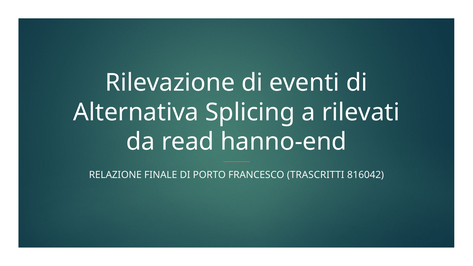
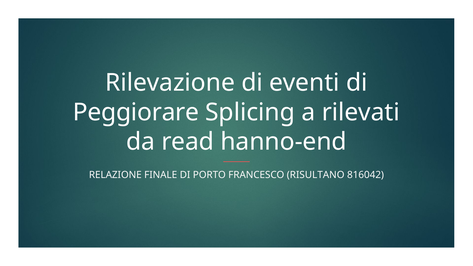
Alternativa: Alternativa -> Peggiorare (136, 112)
TRASCRITTI: TRASCRITTI -> RISULTANO (316, 175)
